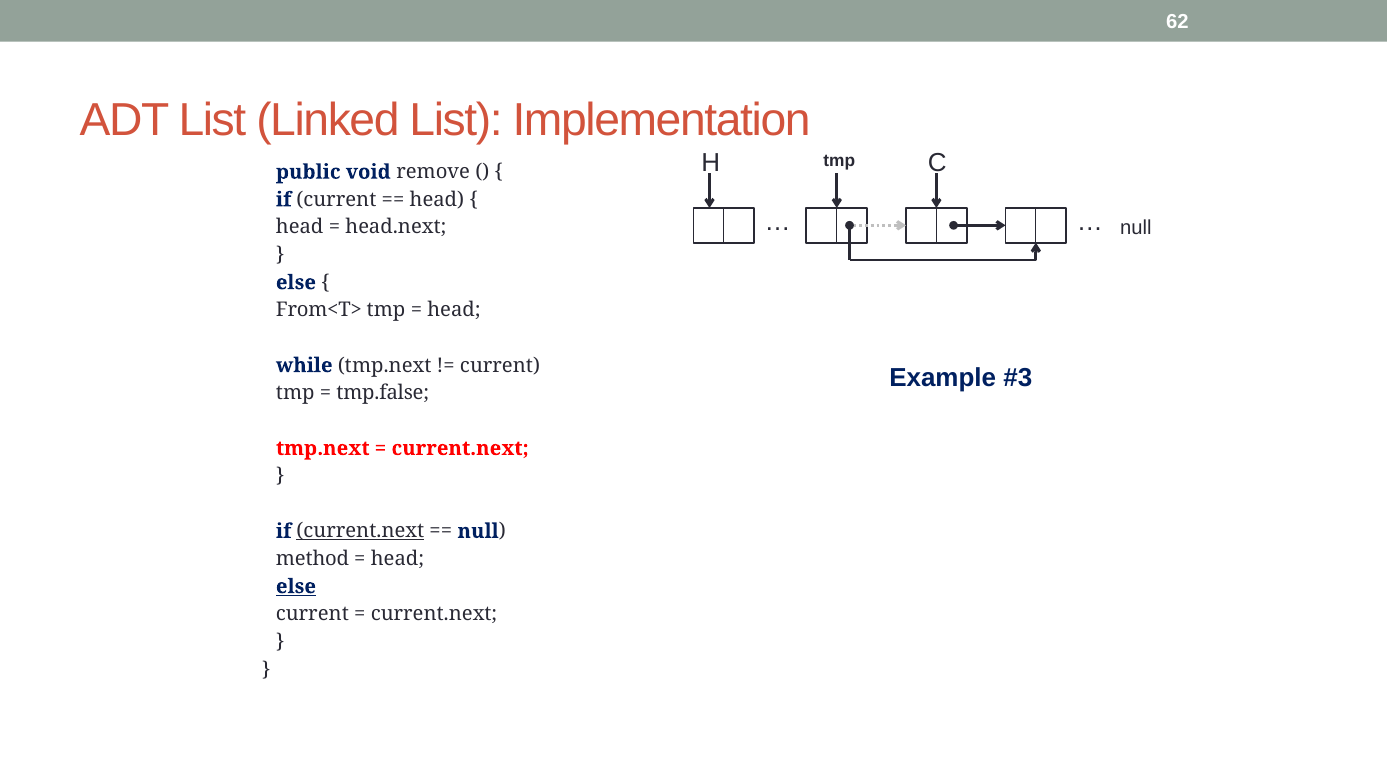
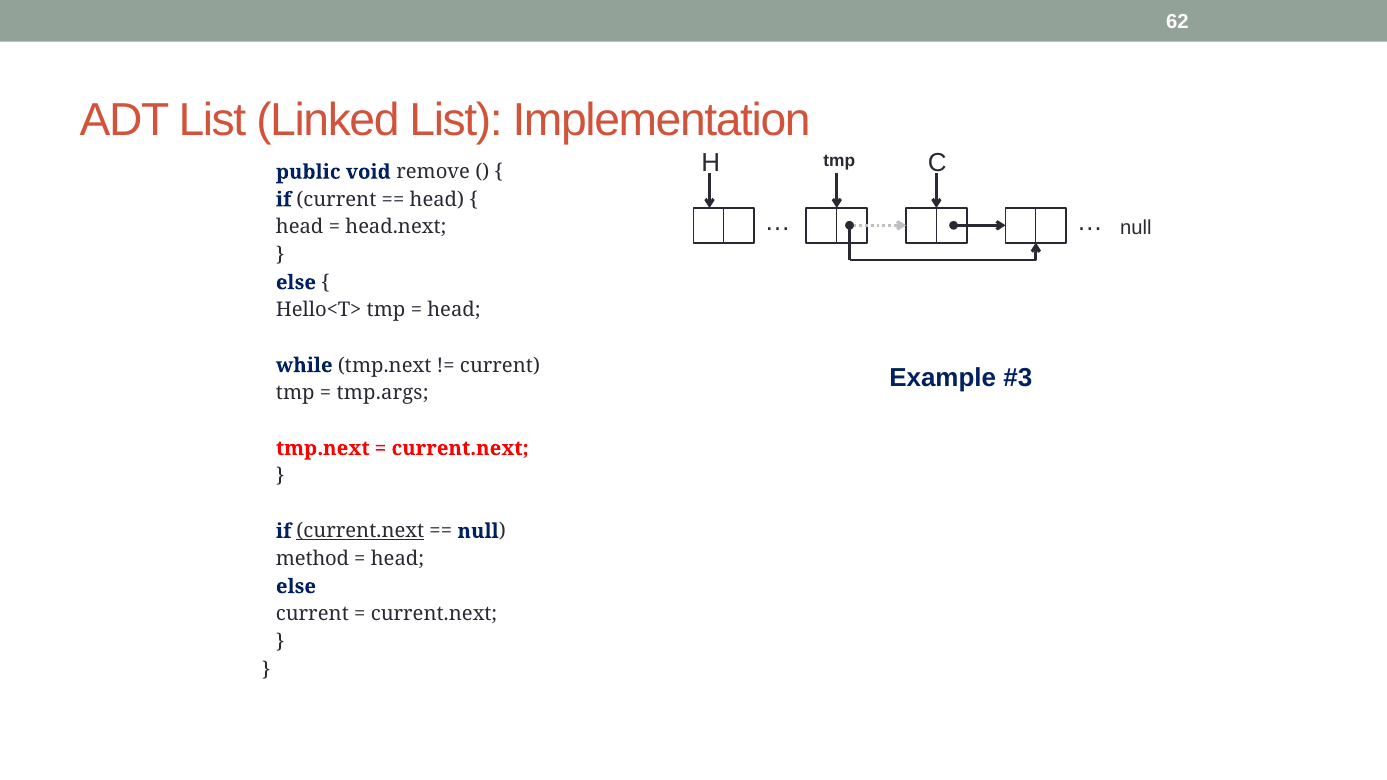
From<T>: From<T> -> Hello<T> (319, 310)
tmp.false: tmp.false -> tmp.args (383, 393)
else underline: present -> none (296, 587)
